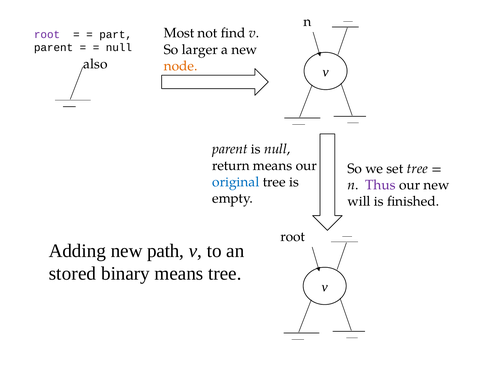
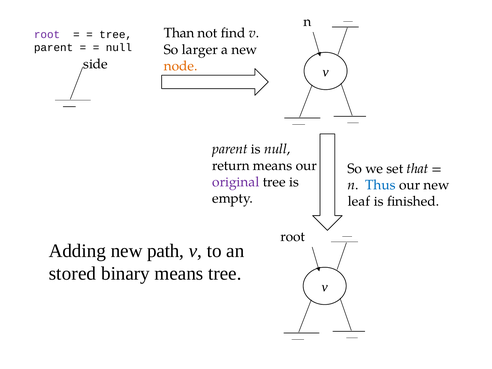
Most: Most -> Than (179, 33)
part: part -> tree (116, 35)
also: also -> side (96, 64)
set tree: tree -> that (417, 169)
original colour: blue -> purple (236, 182)
Thus colour: purple -> blue (380, 185)
will: will -> leaf (359, 201)
